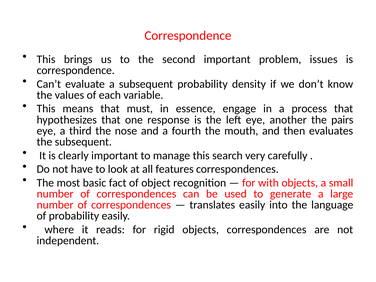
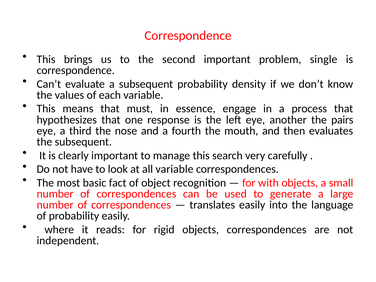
issues: issues -> single (324, 59)
all features: features -> variable (174, 169)
